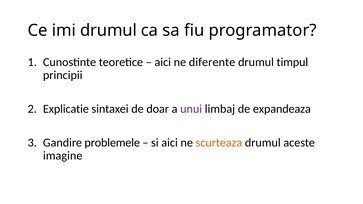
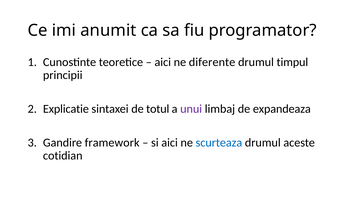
imi drumul: drumul -> anumit (108, 30)
doar: doar -> totul (158, 109)
problemele: problemele -> framework (112, 143)
scurteaza colour: orange -> blue (219, 143)
imagine: imagine -> cotidian (63, 156)
